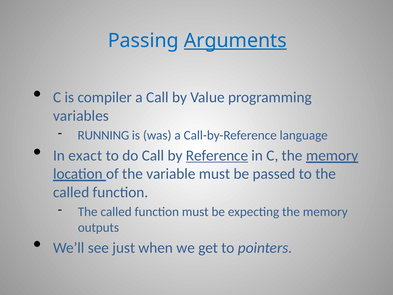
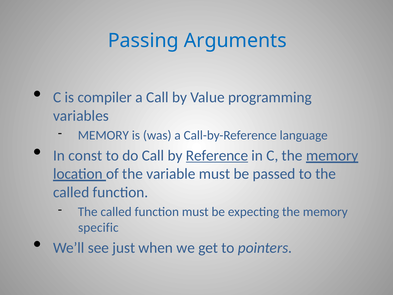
Arguments underline: present -> none (235, 41)
RUNNING: RUNNING -> MEMORY (103, 135)
exact: exact -> const (85, 155)
outputs: outputs -> specific (98, 227)
